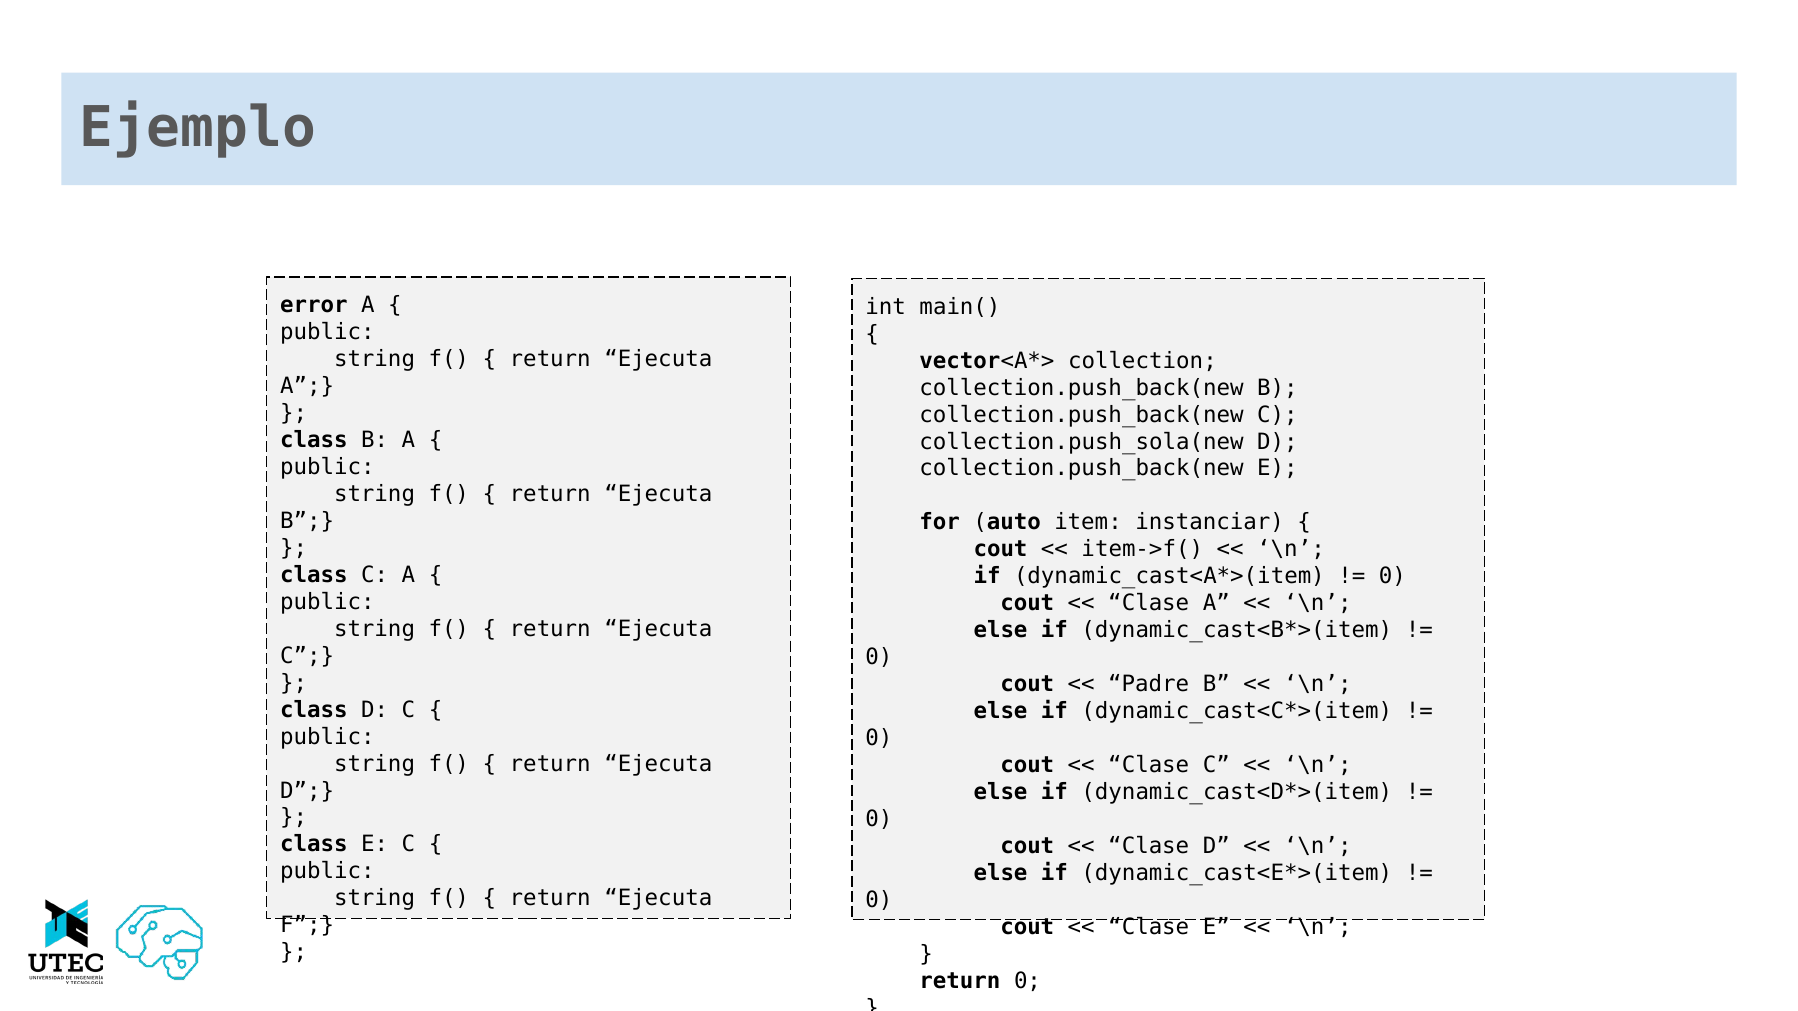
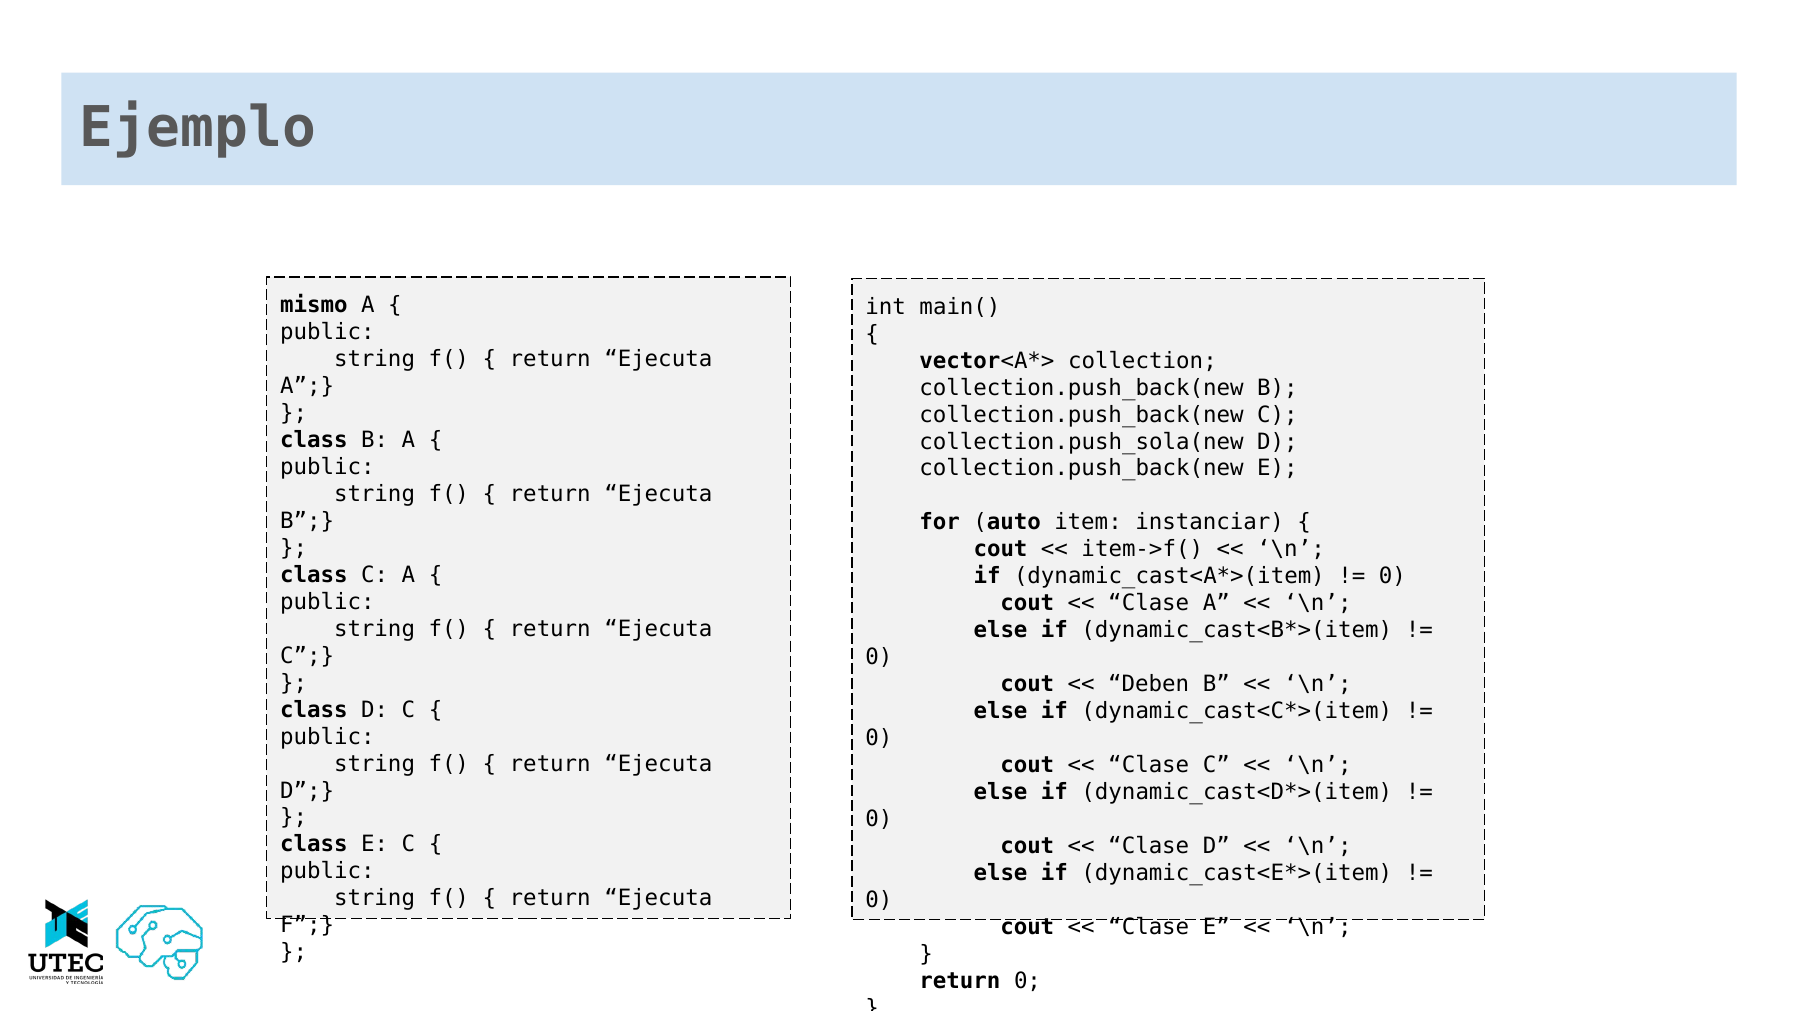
error: error -> mismo (314, 305)
Padre: Padre -> Deben (1149, 685)
